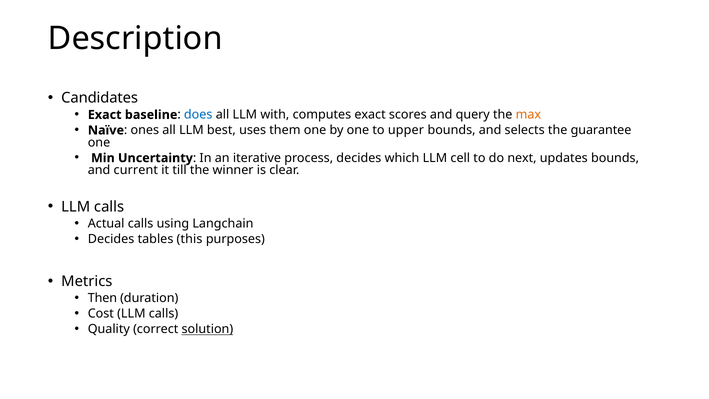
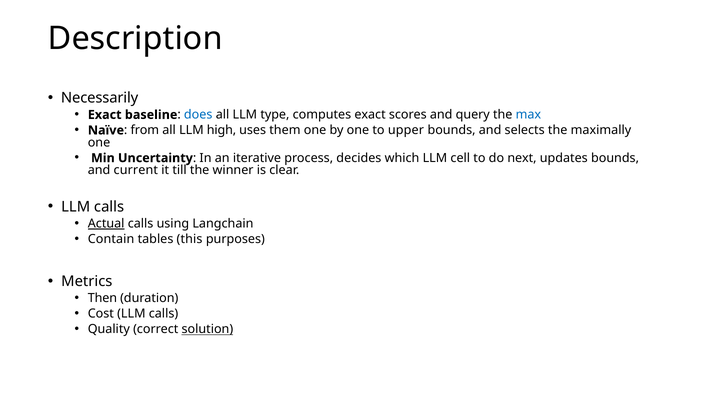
Candidates: Candidates -> Necessarily (100, 98)
with: with -> type (275, 115)
max colour: orange -> blue (528, 115)
ones: ones -> from (145, 130)
best: best -> high (221, 130)
guarantee: guarantee -> maximally (601, 130)
Actual underline: none -> present (106, 224)
Decides: Decides -> Contain (111, 239)
